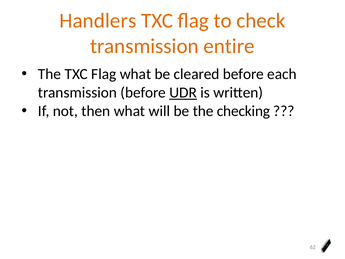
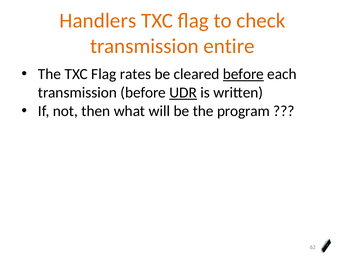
Flag what: what -> rates (135, 74)
before underline: none -> present (243, 74)
checking: checking -> program (243, 111)
